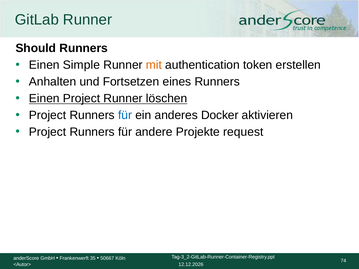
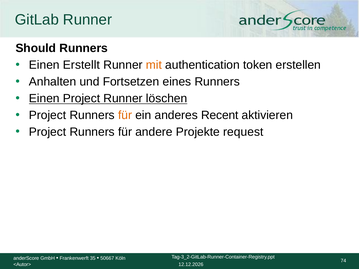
Simple: Simple -> Erstellt (81, 65)
für colour: blue -> orange (125, 115)
Docker: Docker -> Recent (220, 115)
